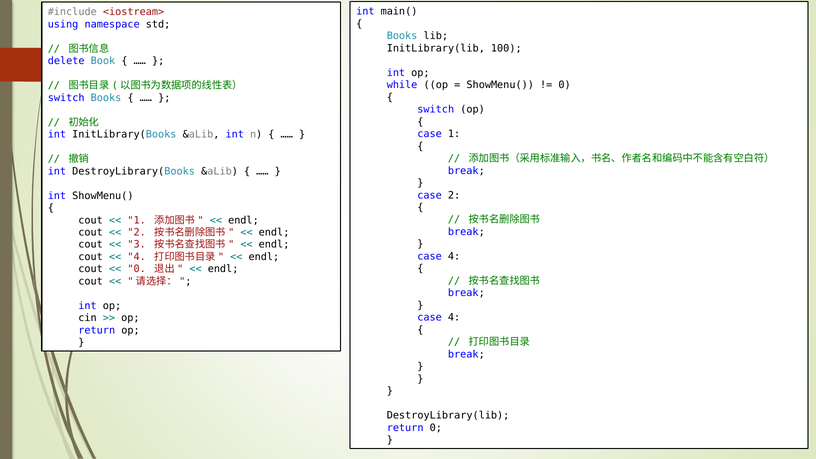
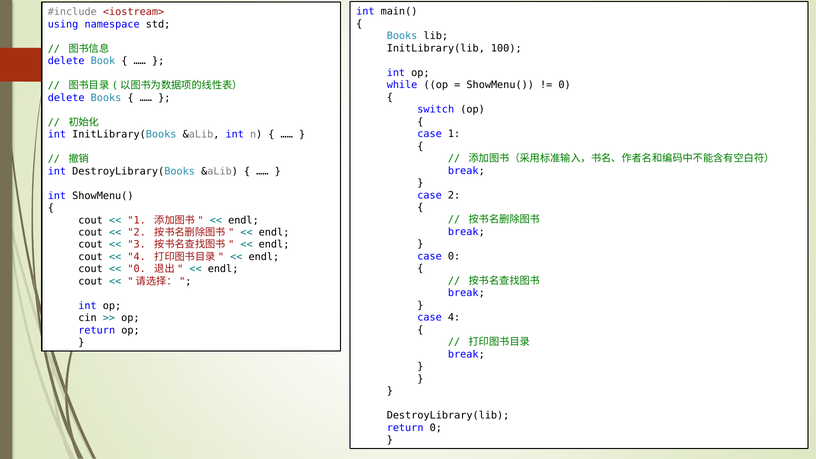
switch: switch -> delete (66, 98)
4: 4 -> 0 (454, 256)
